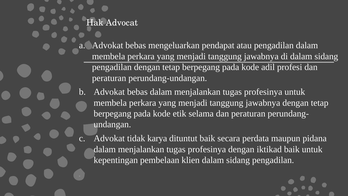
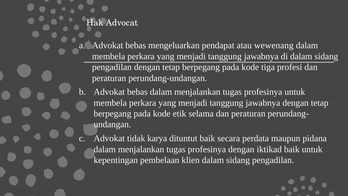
atau pengadilan: pengadilan -> wewenang (274, 45)
adil: adil -> tiga (268, 67)
